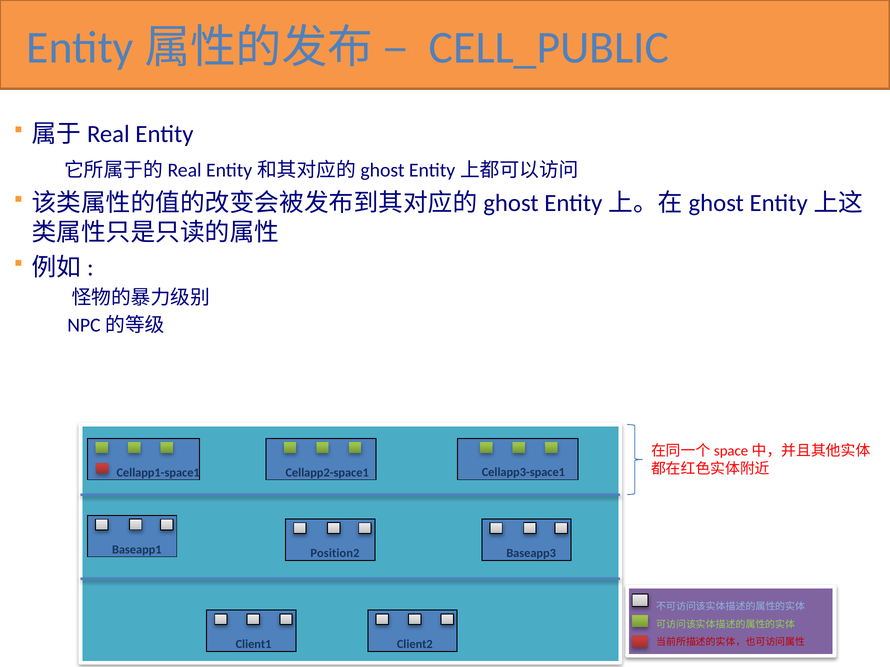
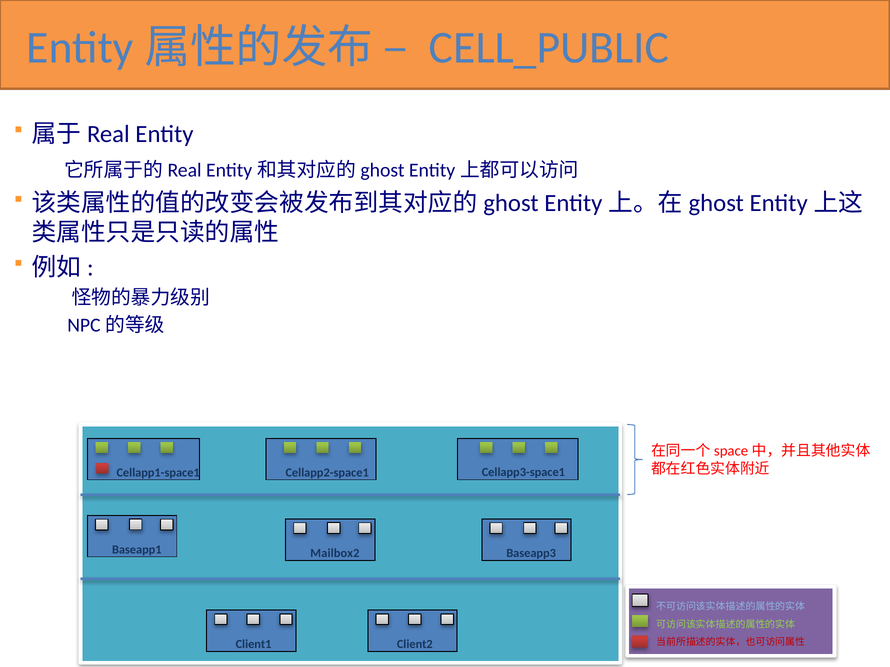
Position2: Position2 -> Mailbox2 (335, 554)
